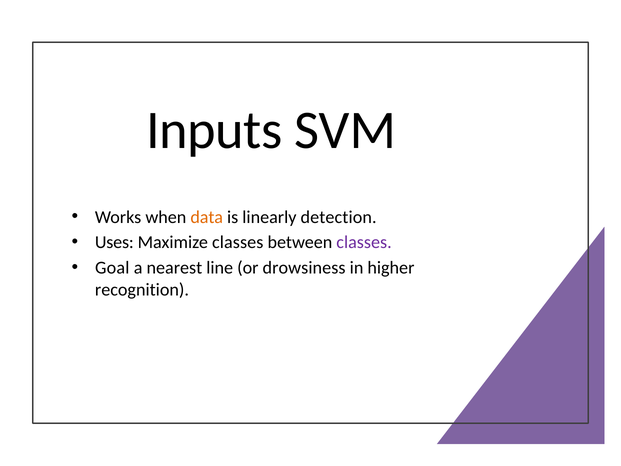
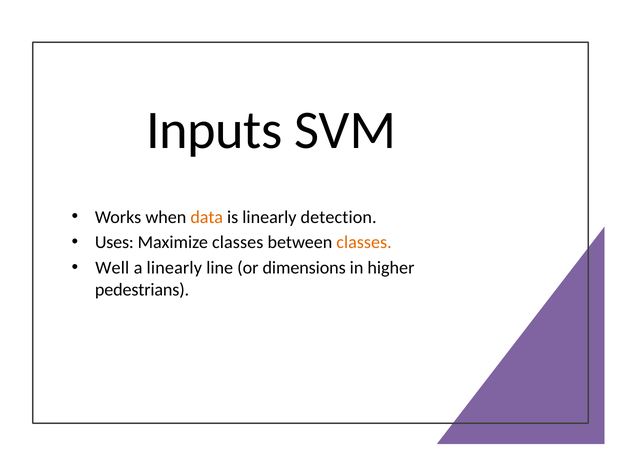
classes colour: purple -> orange (364, 242)
Goal: Goal -> Well (112, 268)
a nearest: nearest -> linearly (174, 268)
drowsiness: drowsiness -> dimensions (304, 268)
recognition: recognition -> pedestrians (142, 289)
